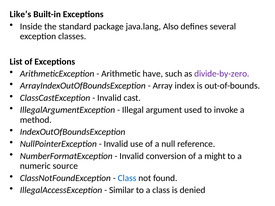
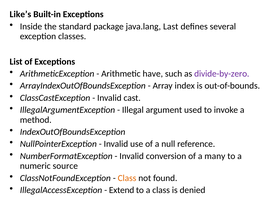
Also: Also -> Last (171, 26)
might: might -> many (215, 156)
Class colour: blue -> orange (127, 178)
Similar: Similar -> Extend (122, 190)
